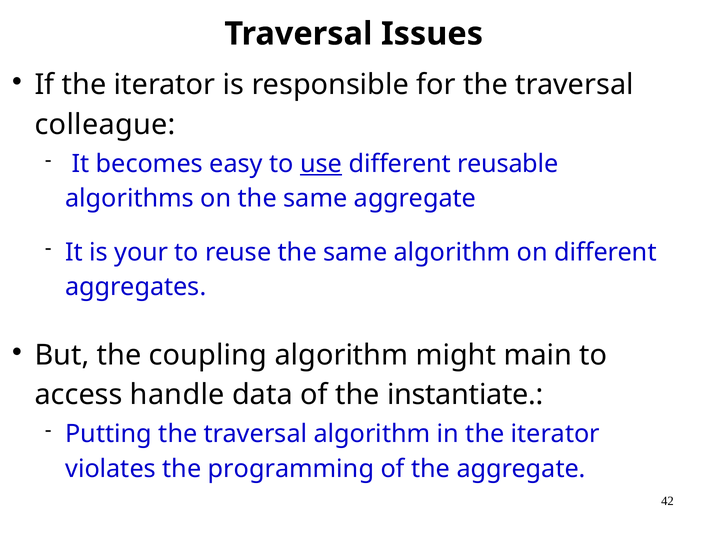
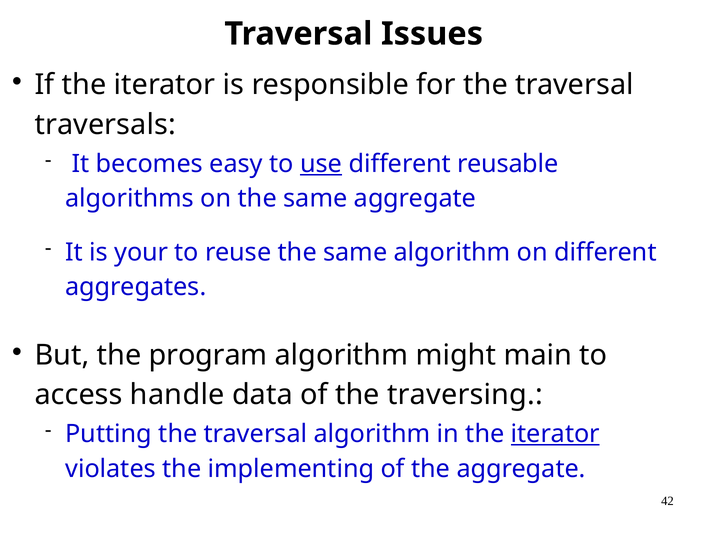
colleague: colleague -> traversals (105, 124)
coupling: coupling -> program (208, 355)
instantiate: instantiate -> traversing (465, 395)
iterator underline: none -> present (555, 434)
programming: programming -> implementing (291, 469)
